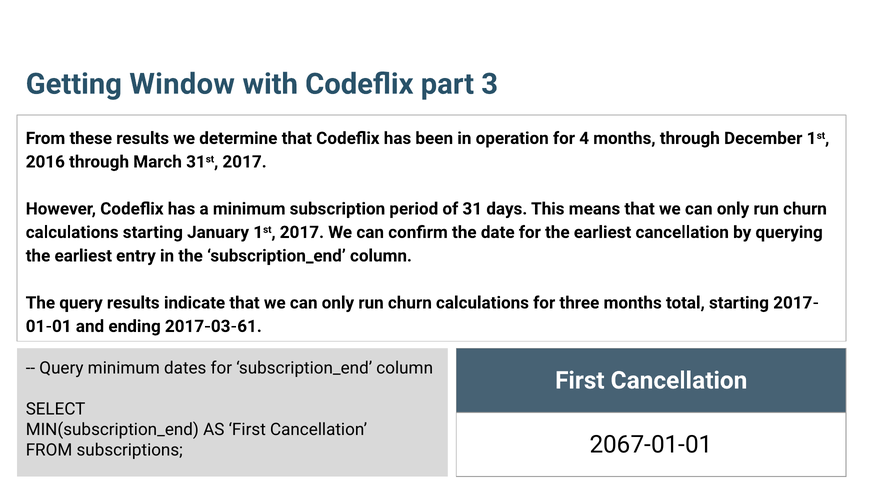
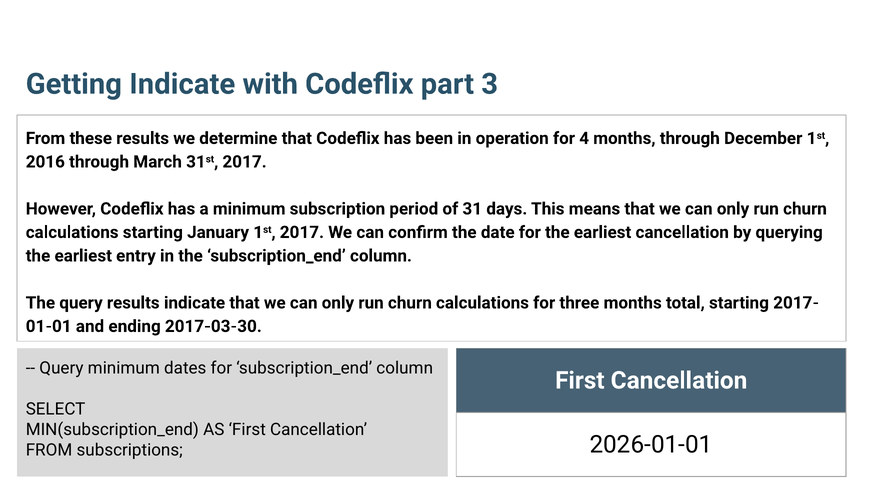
Getting Window: Window -> Indicate (182, 84)
2017-03-61: 2017-03-61 -> 2017-03-30 (213, 326)
2067-01-01: 2067-01-01 -> 2026-01-01 (651, 445)
